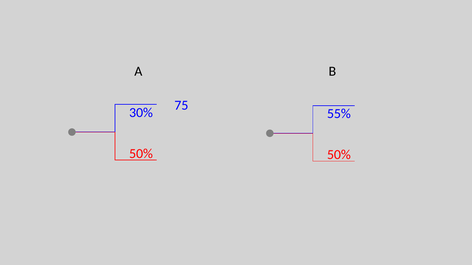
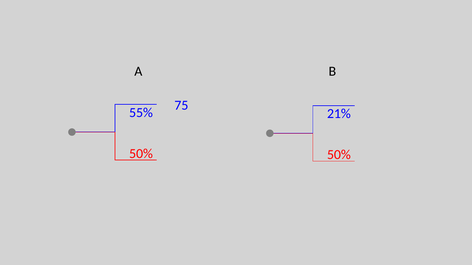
30%: 30% -> 55% (141, 113)
55%: 55% -> 21% (339, 114)
